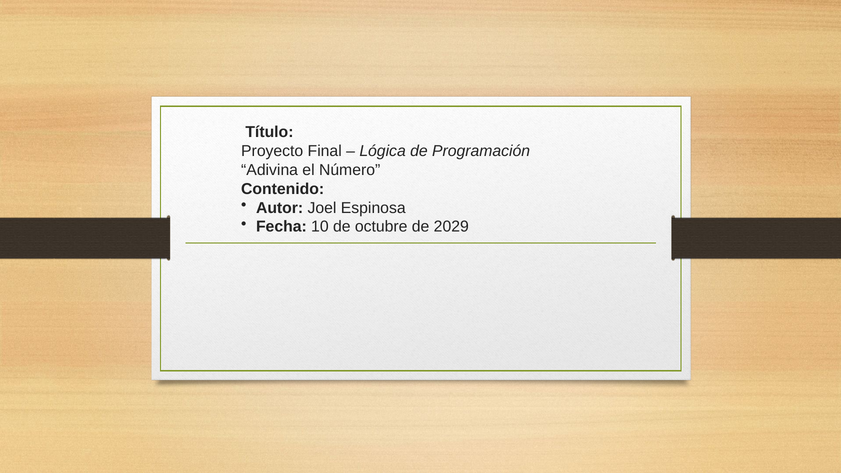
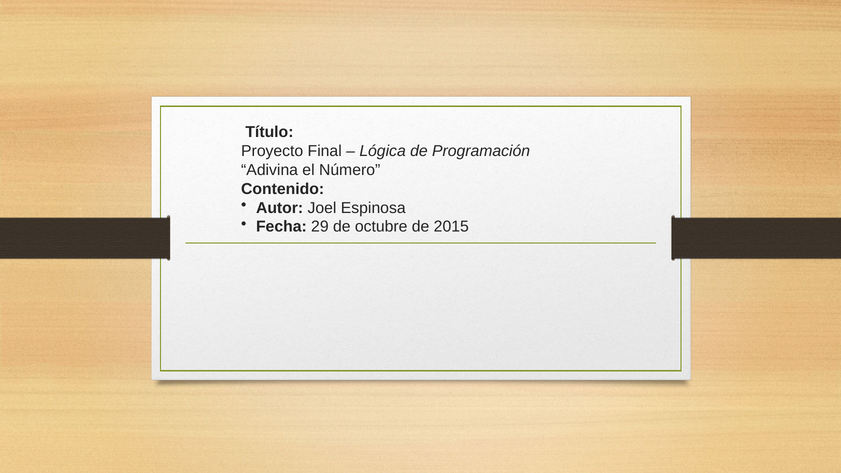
10: 10 -> 29 (320, 227)
2029: 2029 -> 2015 (451, 227)
